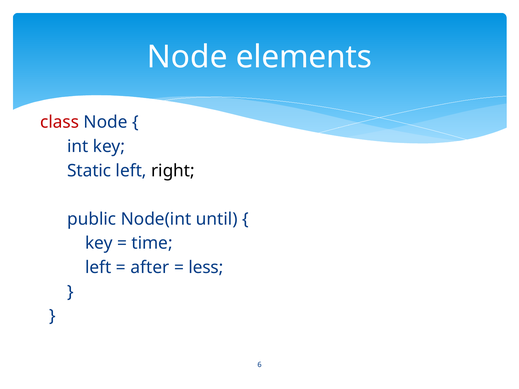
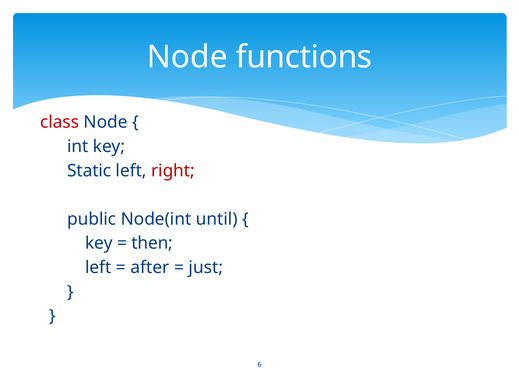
elements: elements -> functions (304, 57)
right colour: black -> red (173, 171)
time: time -> then (152, 243)
less: less -> just (206, 268)
